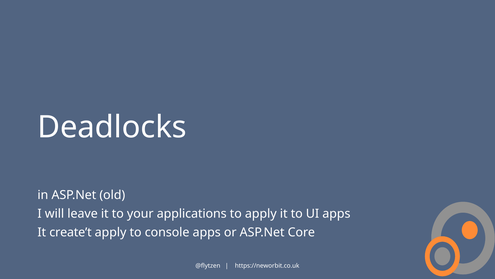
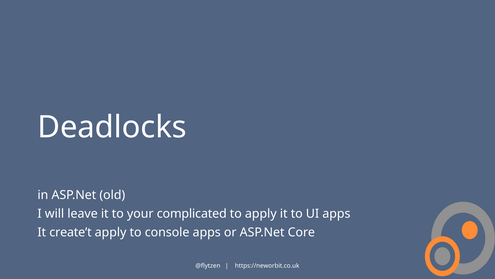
applications: applications -> complicated (192, 213)
